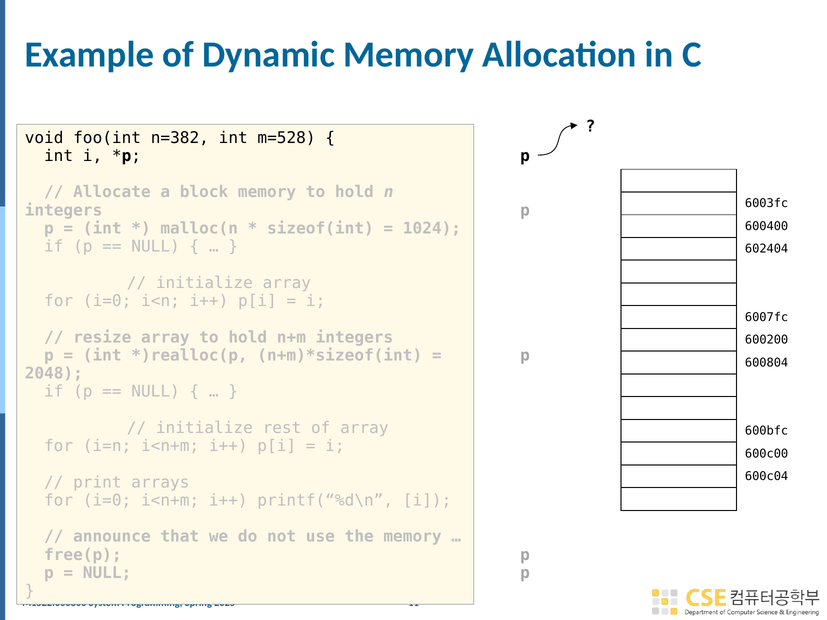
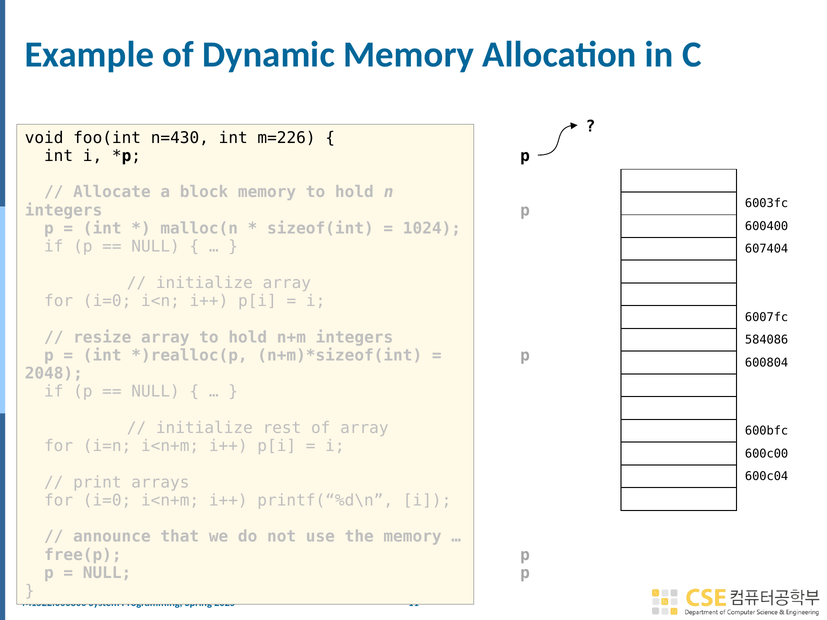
n=382: n=382 -> n=430 (180, 138)
m=528: m=528 -> m=226 (287, 138)
602404: 602404 -> 607404 (767, 249)
600200: 600200 -> 584086 (767, 340)
